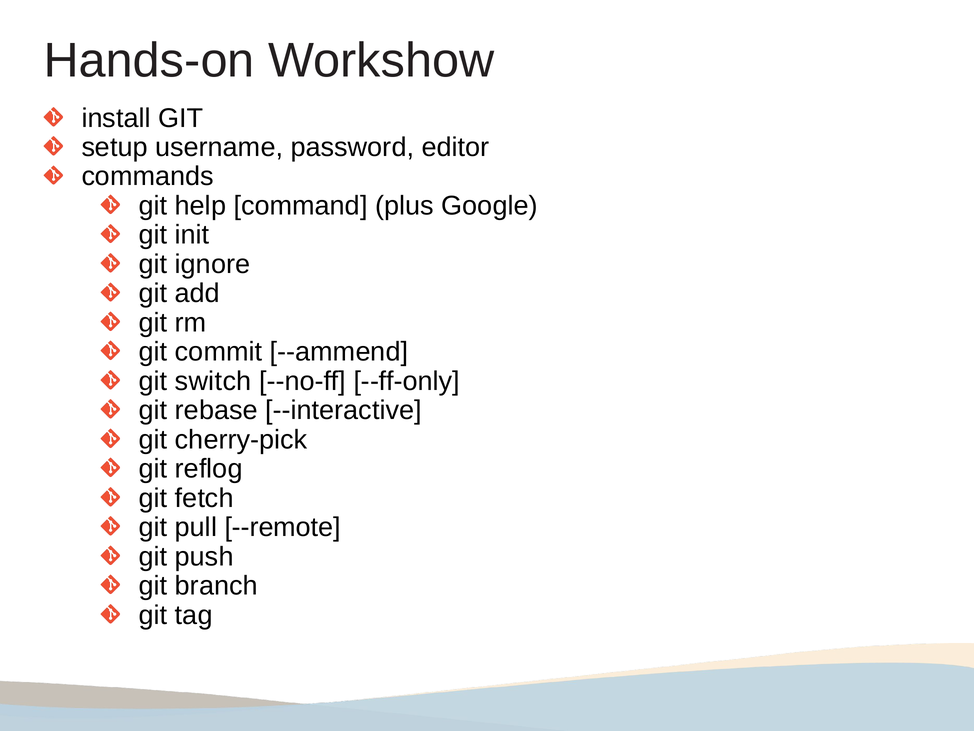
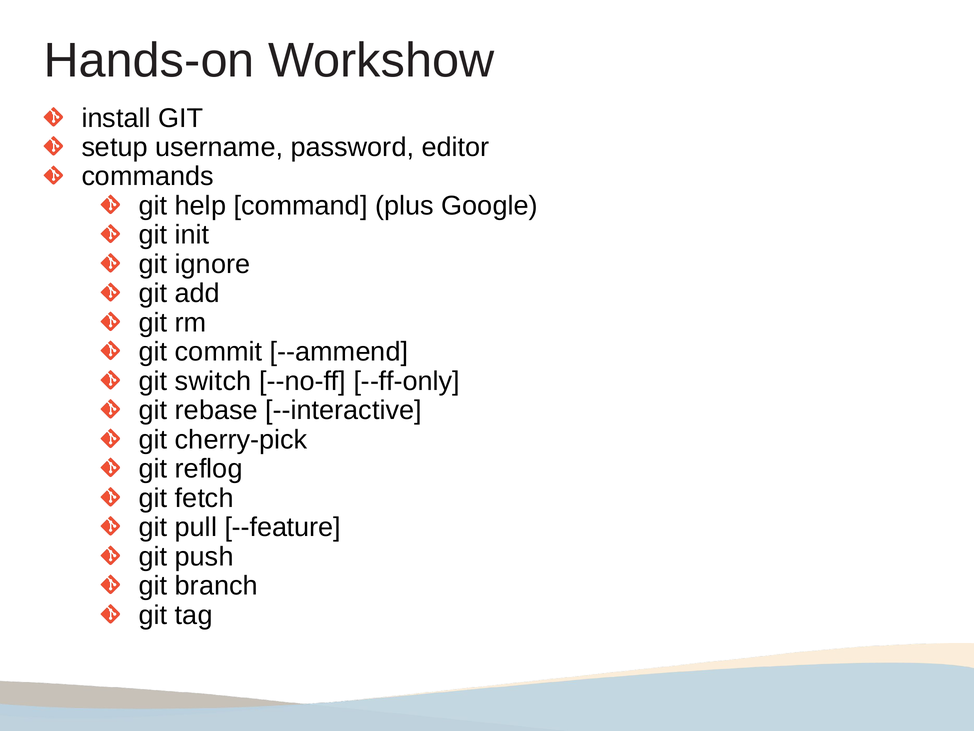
--remote: --remote -> --feature (283, 527)
